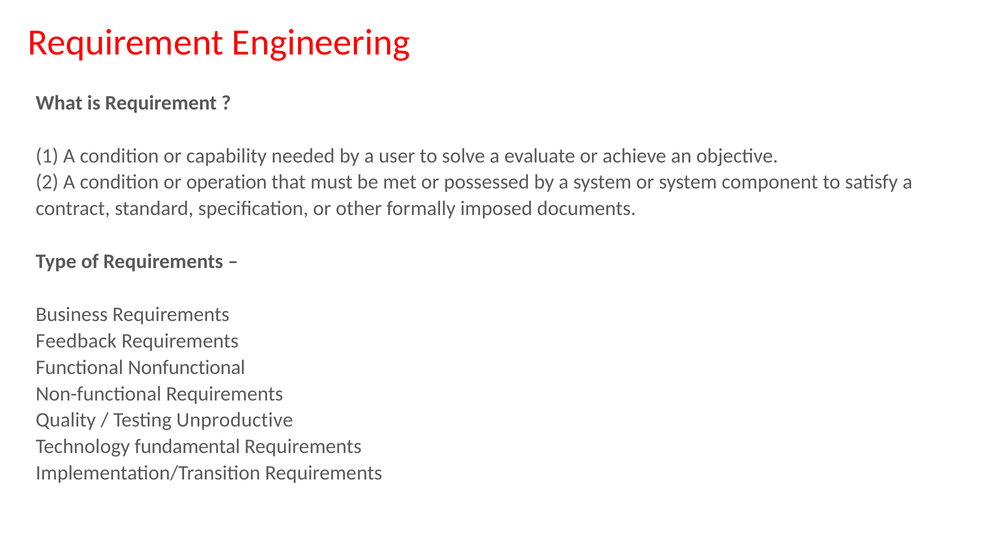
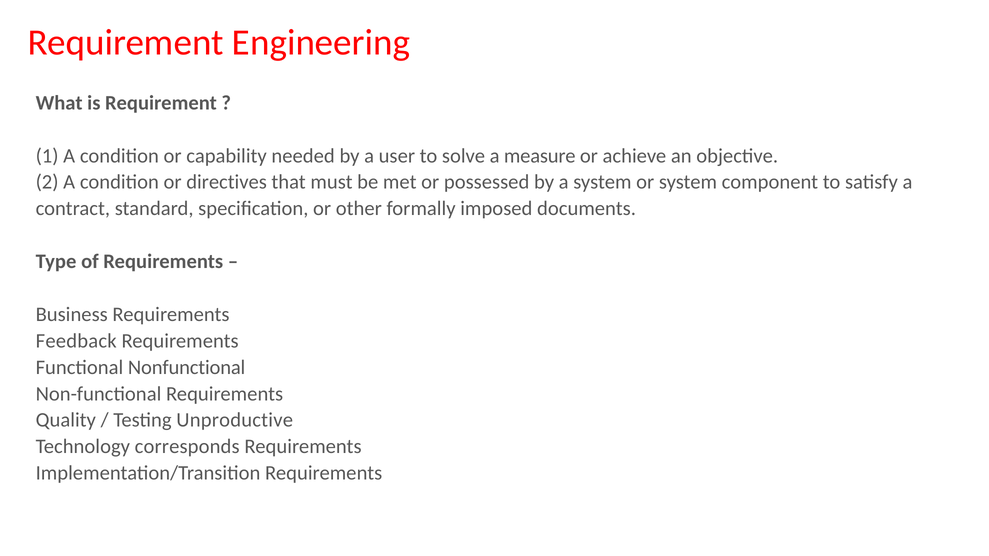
evaluate: evaluate -> measure (540, 156)
operation: operation -> directives (227, 182)
fundamental: fundamental -> corresponds (187, 447)
